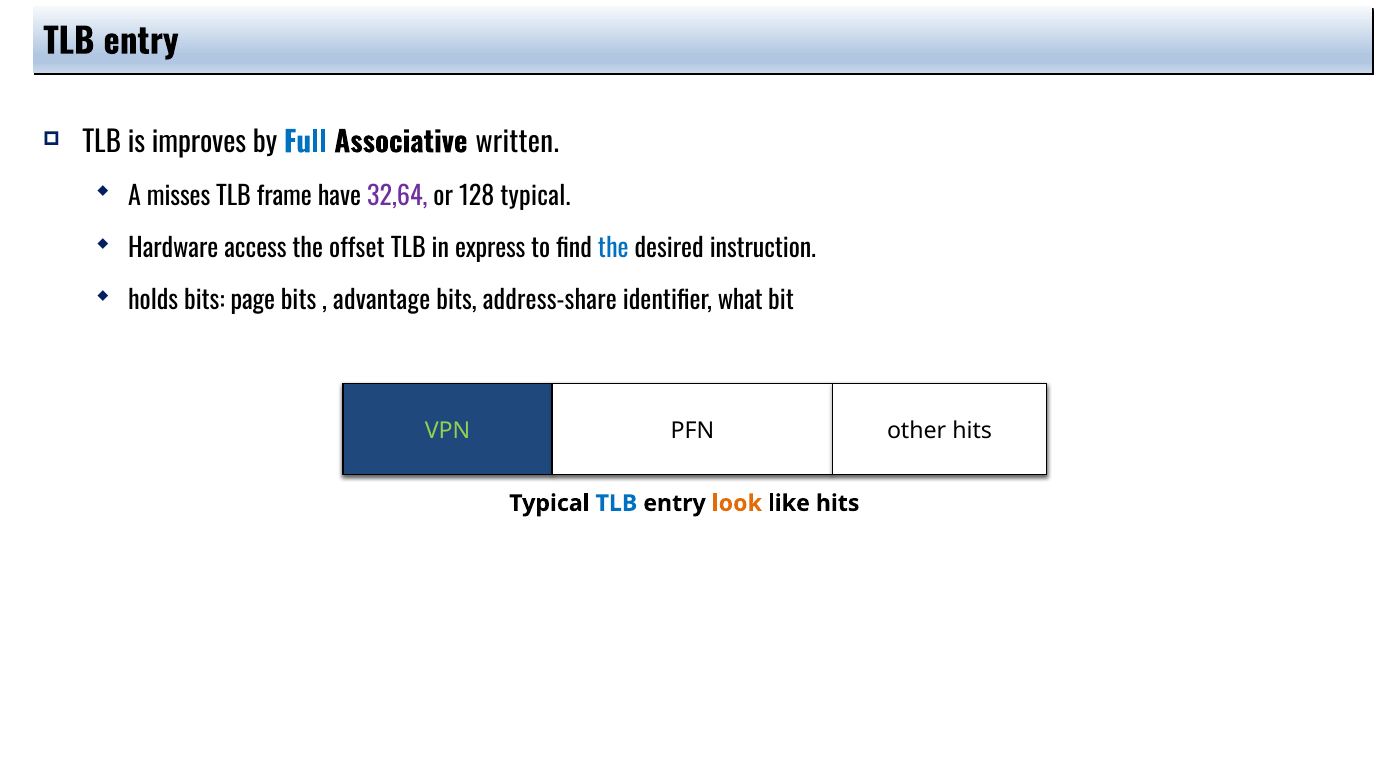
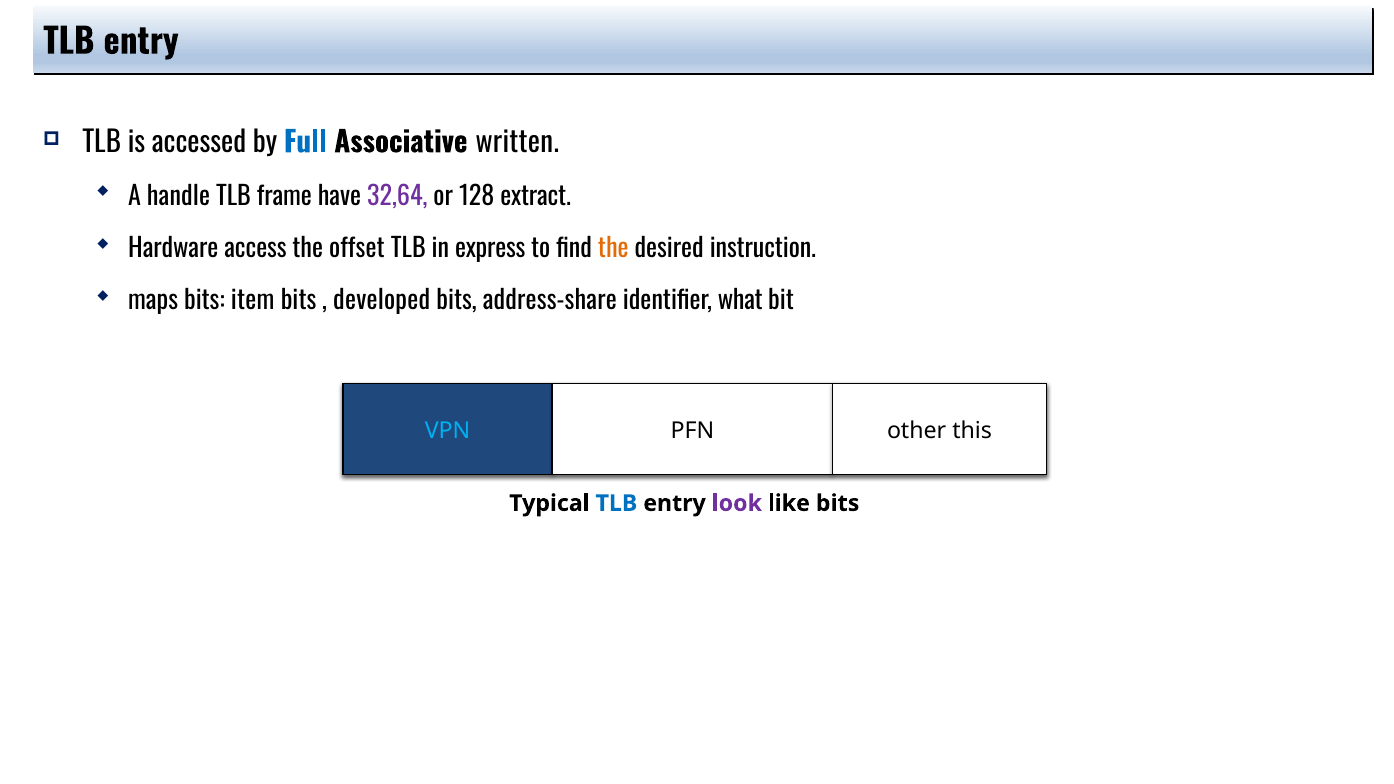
improves: improves -> accessed (199, 143)
misses: misses -> handle (178, 197)
128 typical: typical -> extract (536, 197)
the colour: blue -> orange (613, 249)
holds: holds -> maps (153, 301)
page: page -> item (253, 301)
advantage: advantage -> developed (382, 301)
VPN colour: light green -> light blue (448, 431)
other hits: hits -> this (972, 431)
look colour: orange -> purple (737, 503)
like hits: hits -> bits (838, 503)
